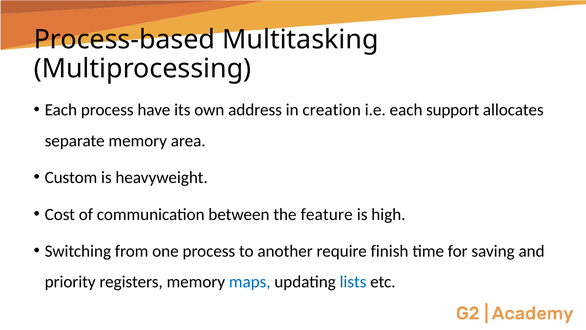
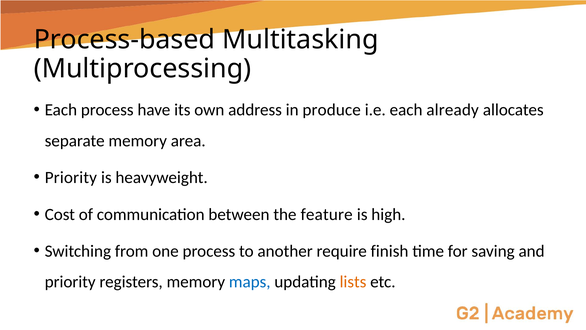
creation: creation -> produce (332, 110)
support: support -> already (453, 110)
Custom: Custom -> Priority (71, 177)
lists colour: blue -> orange (353, 282)
